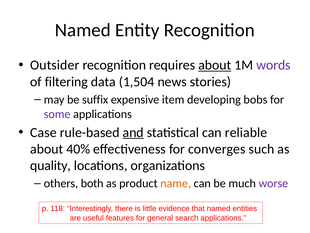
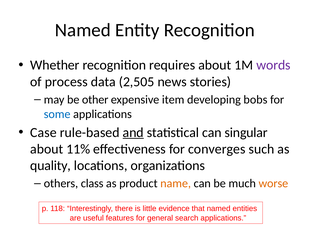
Outsider: Outsider -> Whether (55, 65)
about underline: present -> none (215, 65)
filtering: filtering -> process (66, 82)
1,504: 1,504 -> 2,505 (137, 82)
suffix: suffix -> other (95, 99)
some colour: purple -> blue (57, 114)
reliable: reliable -> singular (246, 132)
40%: 40% -> 11% (78, 149)
both: both -> class (92, 183)
worse colour: purple -> orange (273, 183)
